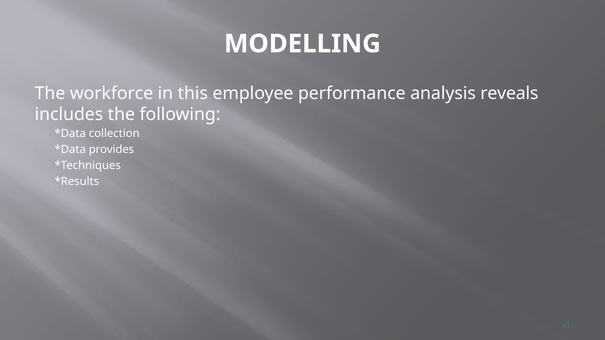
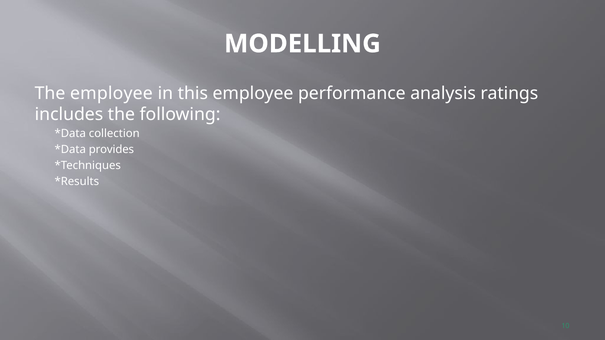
The workforce: workforce -> employee (111, 93)
reveals: reveals -> ratings (509, 93)
